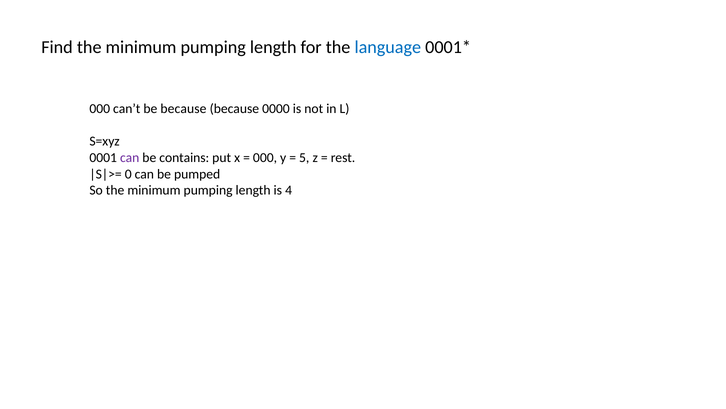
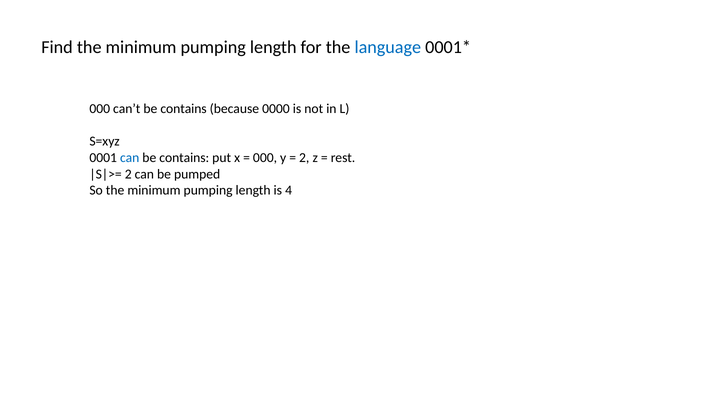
can’t be because: because -> contains (184, 109)
can colour: purple -> blue (130, 158)
5: 5 -> 2 (304, 158)
0: 0 -> 2 (128, 174)
